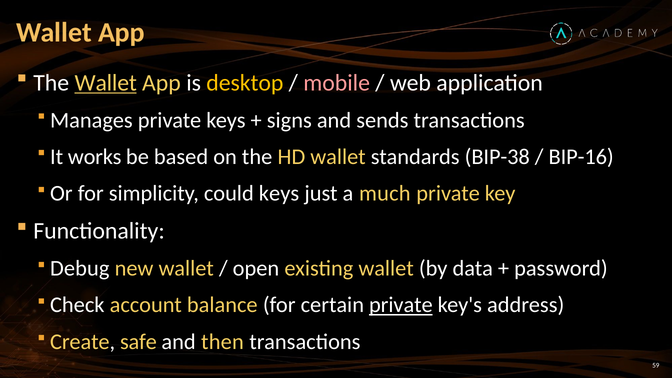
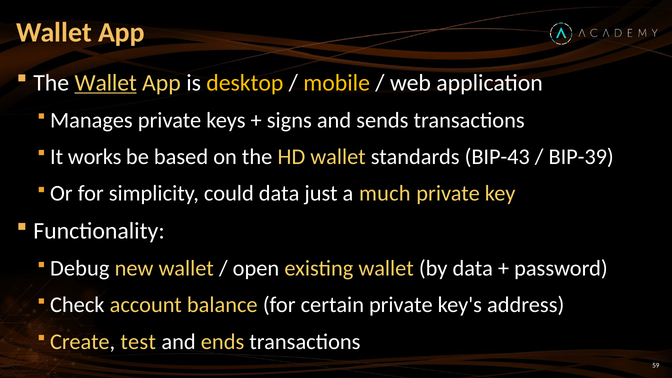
mobile colour: pink -> yellow (337, 83)
BIP-38: BIP-38 -> BIP-43 (497, 157)
BIP-16: BIP-16 -> BIP-39 (581, 157)
could keys: keys -> data (279, 194)
private underline: present -> none (401, 305)
safe: safe -> test (138, 342)
then: then -> ends (223, 342)
